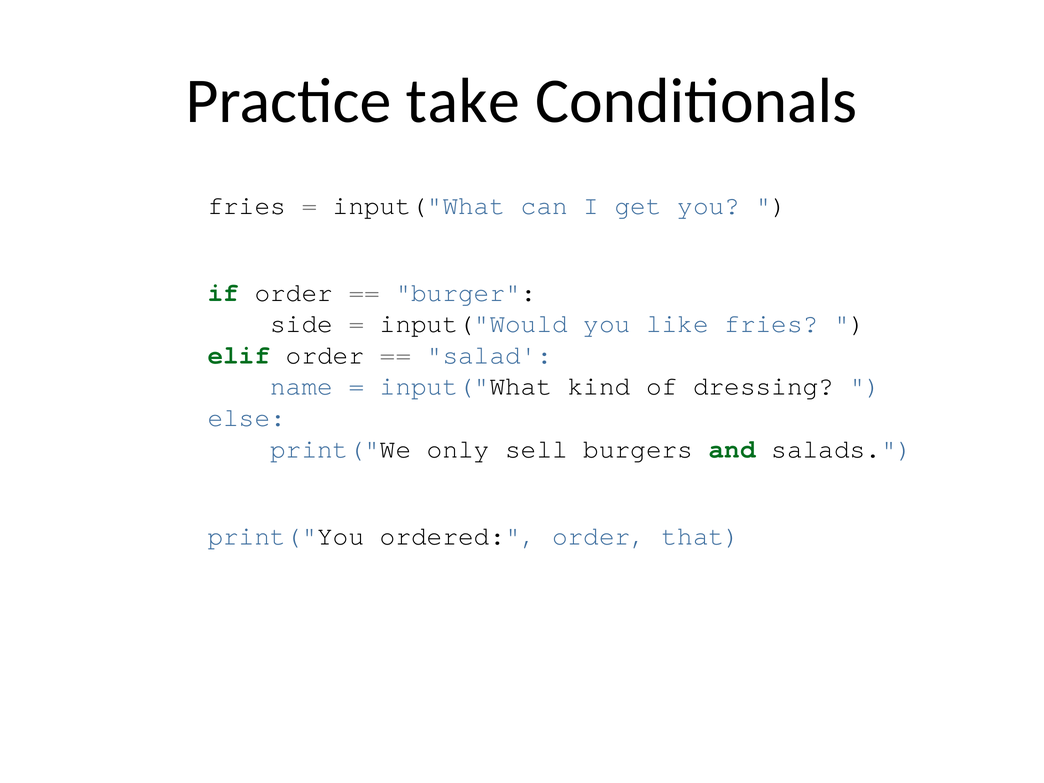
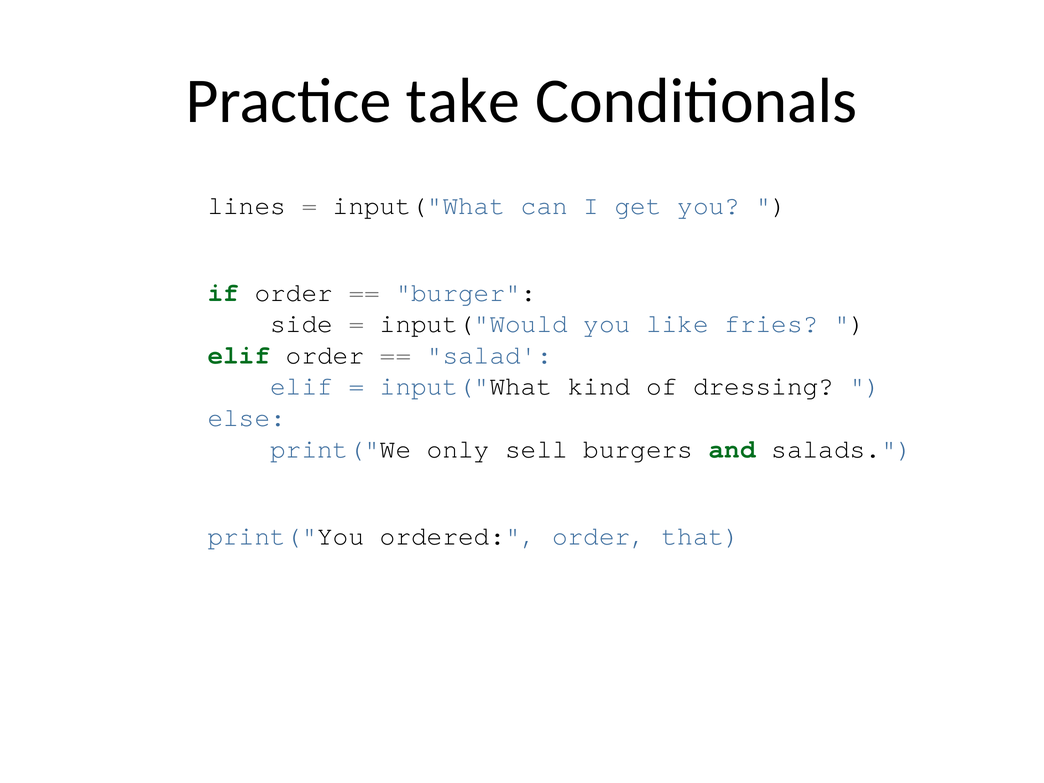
fries: fries -> lines (247, 205)
name: name -> elif (302, 386)
